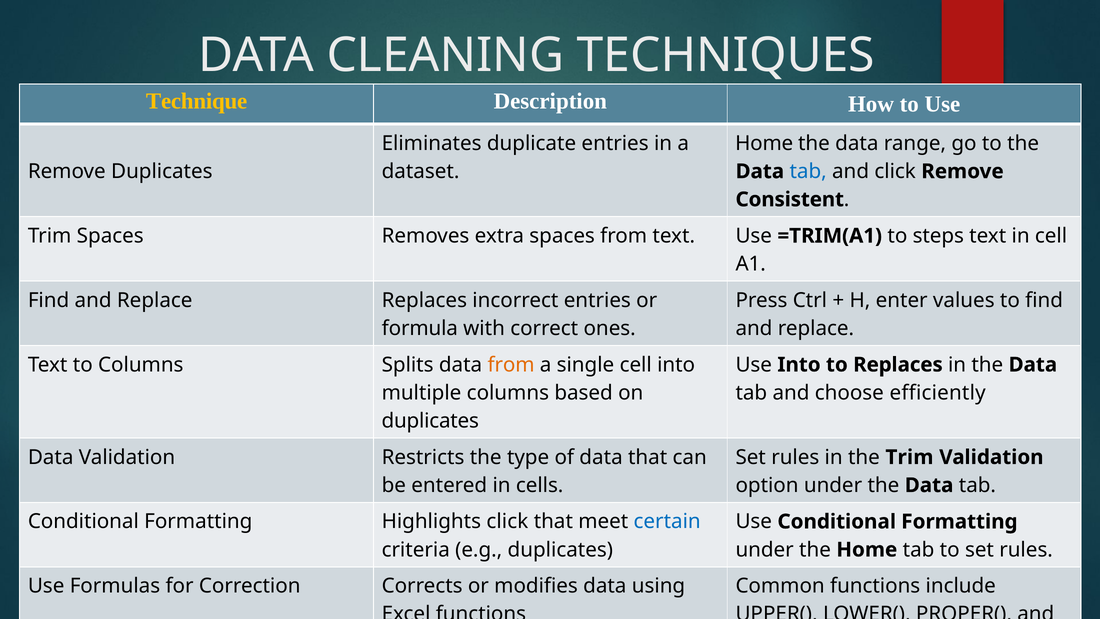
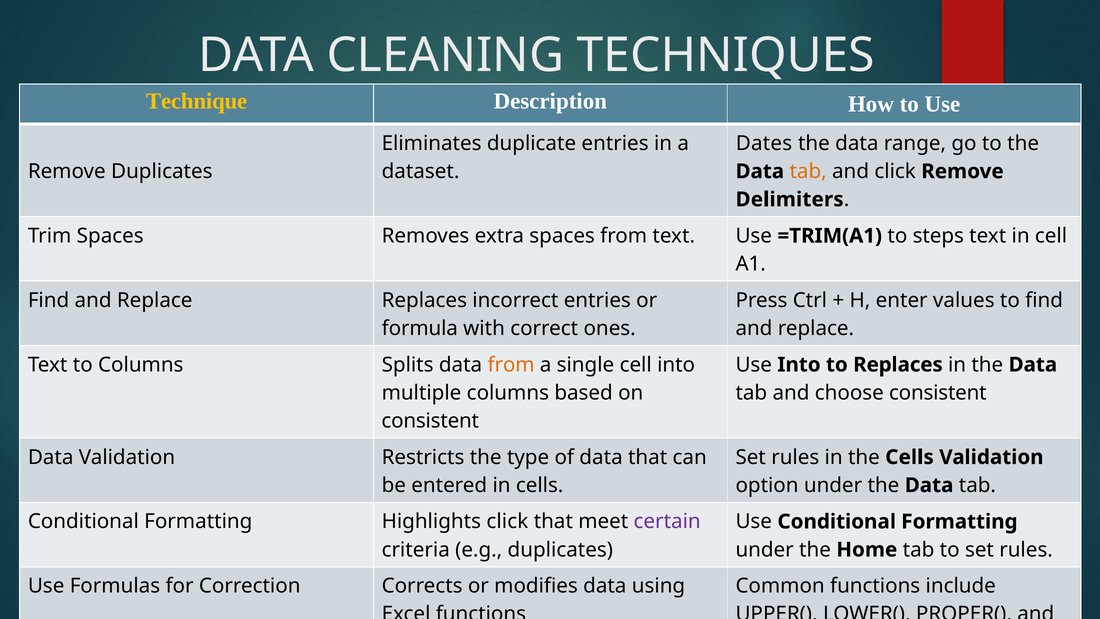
Home: Home -> Dates (764, 143)
tab colour: blue -> orange (808, 171)
Consistent: Consistent -> Delimiters (790, 199)
choose efficiently: efficiently -> consistent (938, 393)
duplicates: duplicates -> consistent (430, 421)
the Trim: Trim -> Cells (910, 457)
certain colour: blue -> purple (667, 521)
